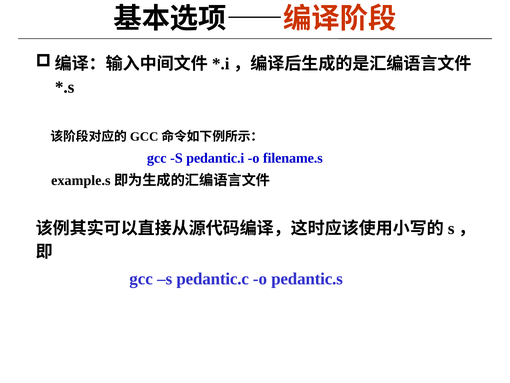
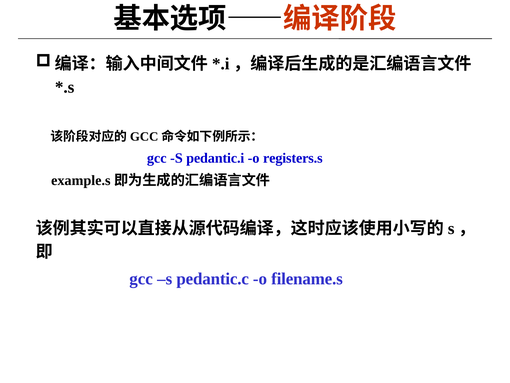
filename.s: filename.s -> registers.s (293, 158)
pedantic.s: pedantic.s -> filename.s (307, 278)
